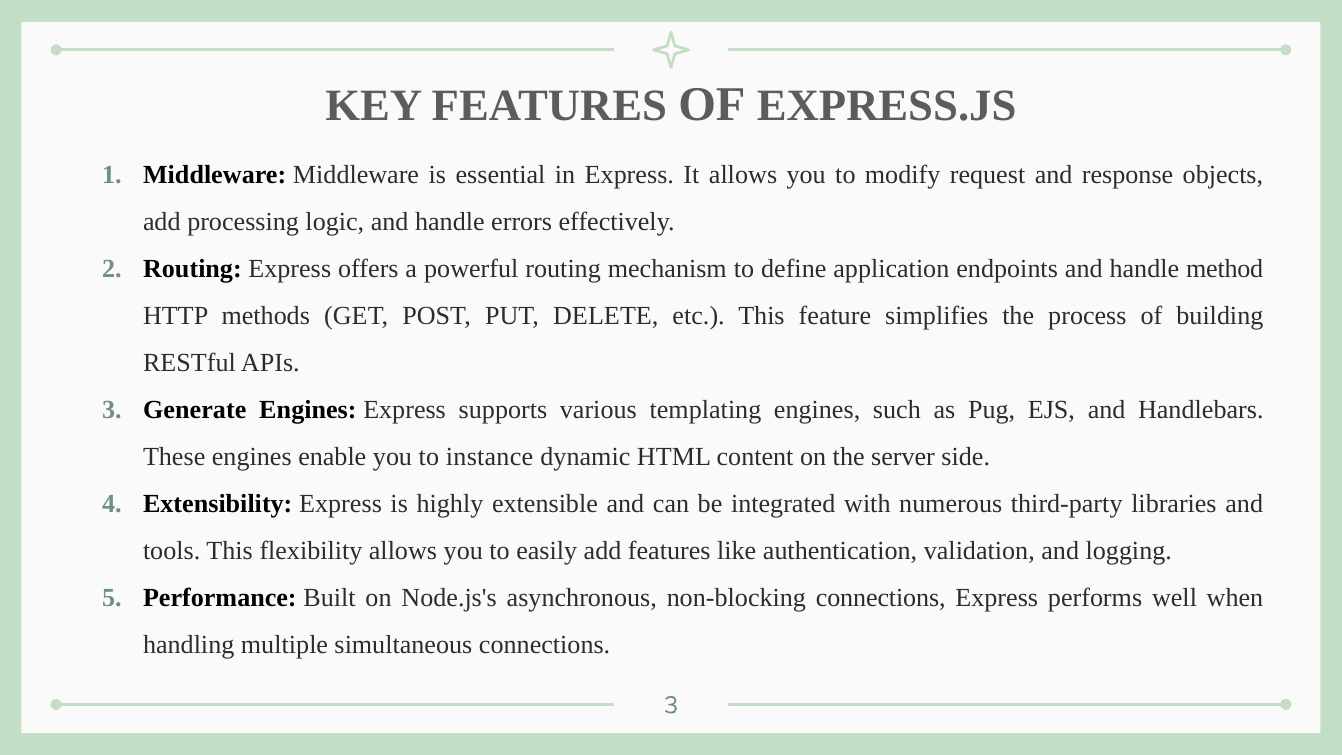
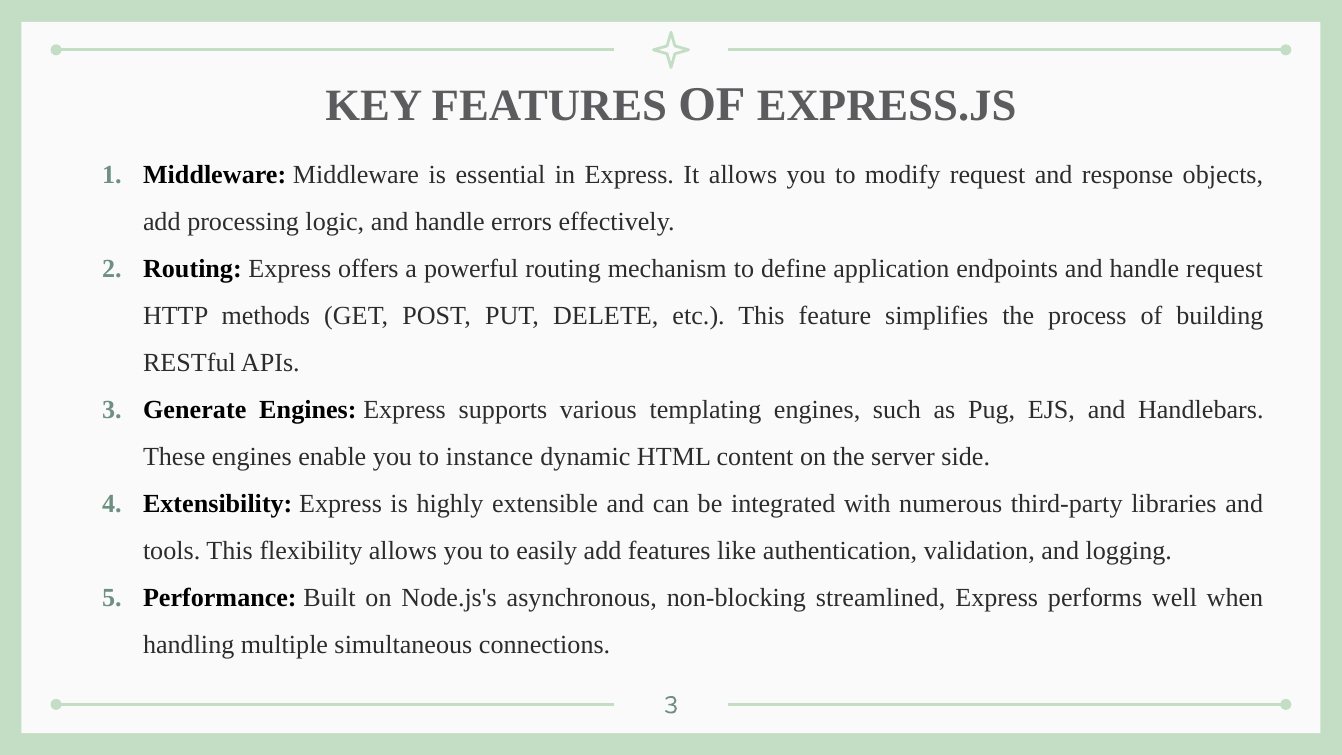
handle method: method -> request (1224, 269)
non-blocking connections: connections -> streamlined (881, 598)
